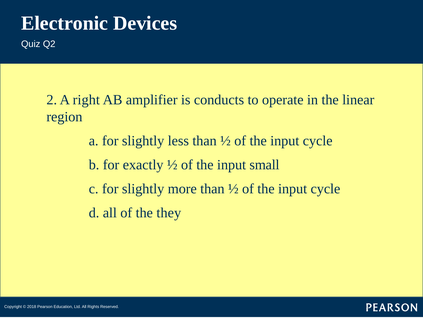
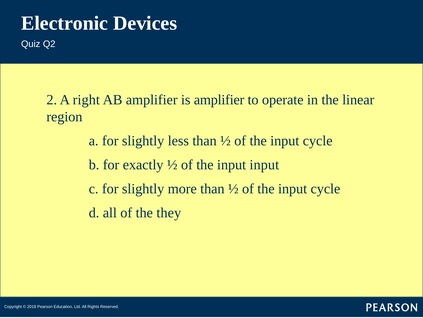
is conducts: conducts -> amplifier (219, 100)
input small: small -> input (264, 165)
